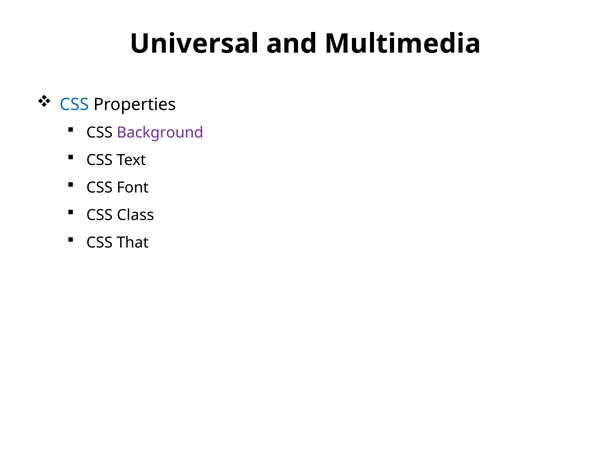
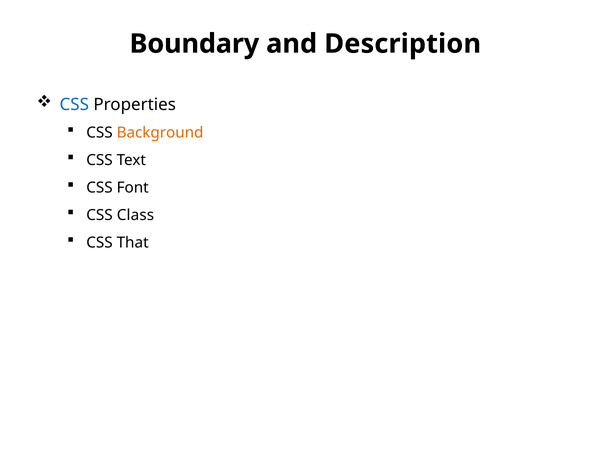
Universal: Universal -> Boundary (194, 44)
Multimedia: Multimedia -> Description (403, 44)
Background colour: purple -> orange (160, 133)
